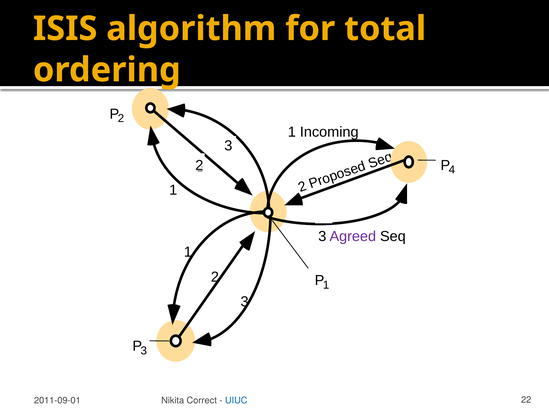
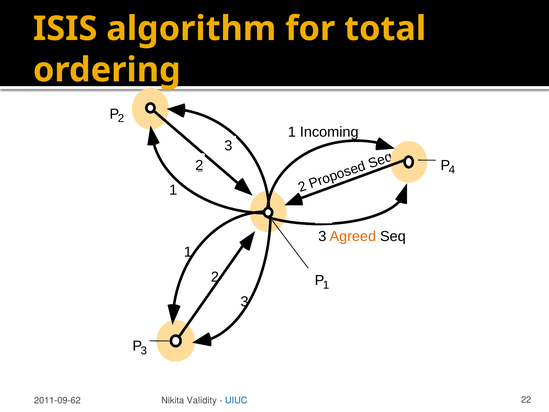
Agreed colour: purple -> orange (353, 236)
2011-09-01: 2011-09-01 -> 2011-09-62 (57, 400)
Correct: Correct -> Validity (202, 400)
